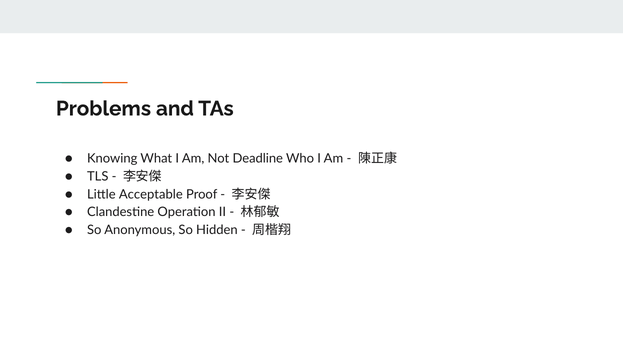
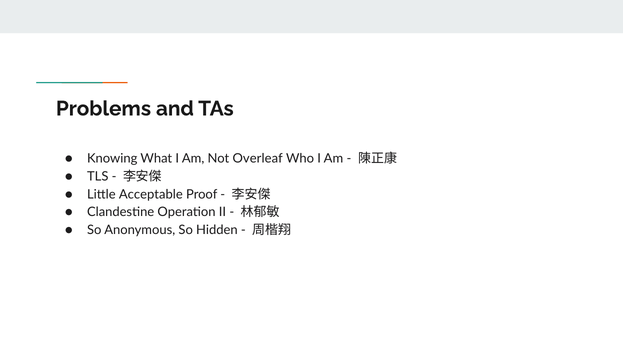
Deadline: Deadline -> Overleaf (258, 159)
